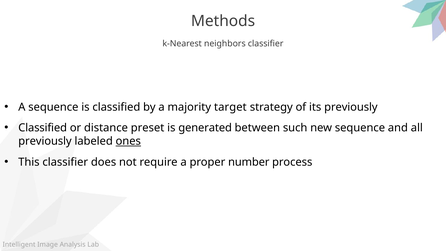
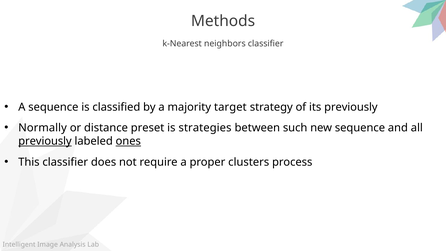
Classified: Classified -> Normally (43, 128)
generated: generated -> strategies (205, 128)
previously underline: none -> present (45, 141)
number: number -> clusters (249, 162)
